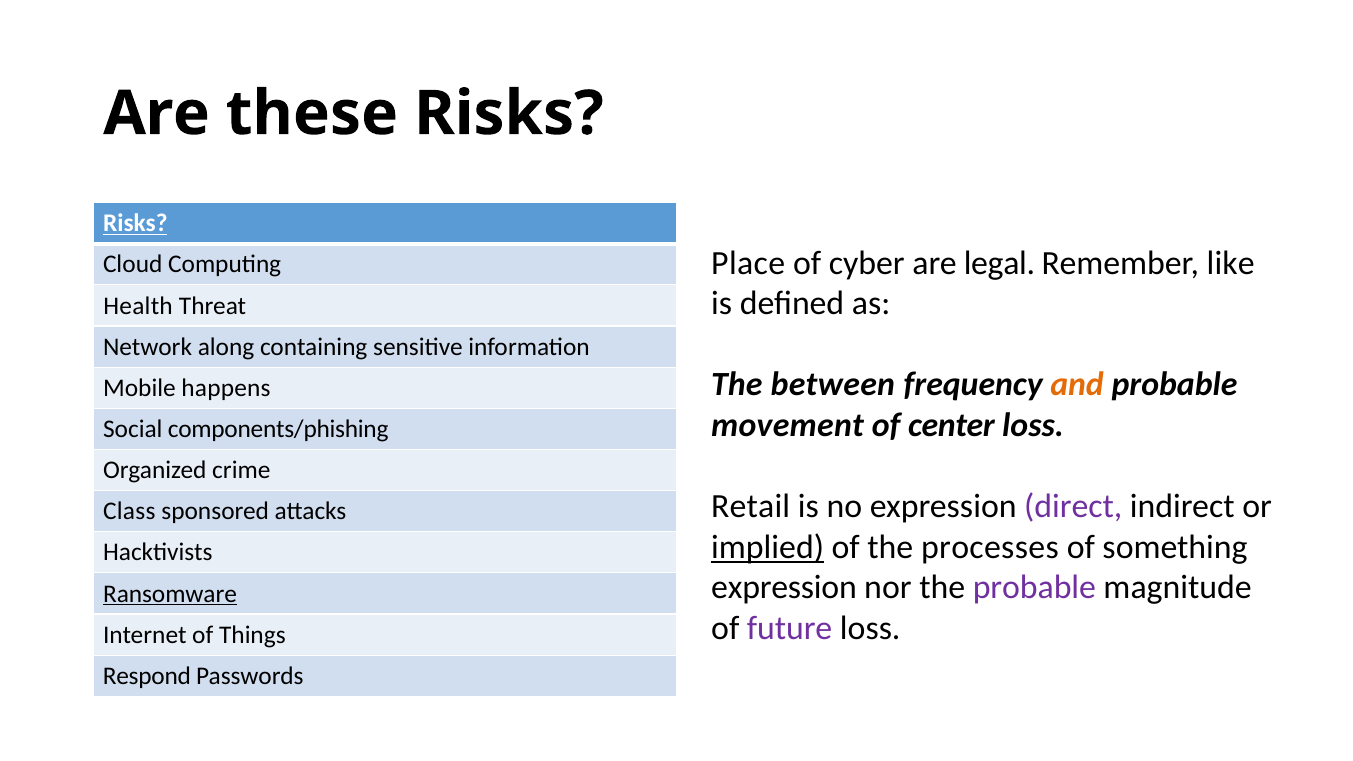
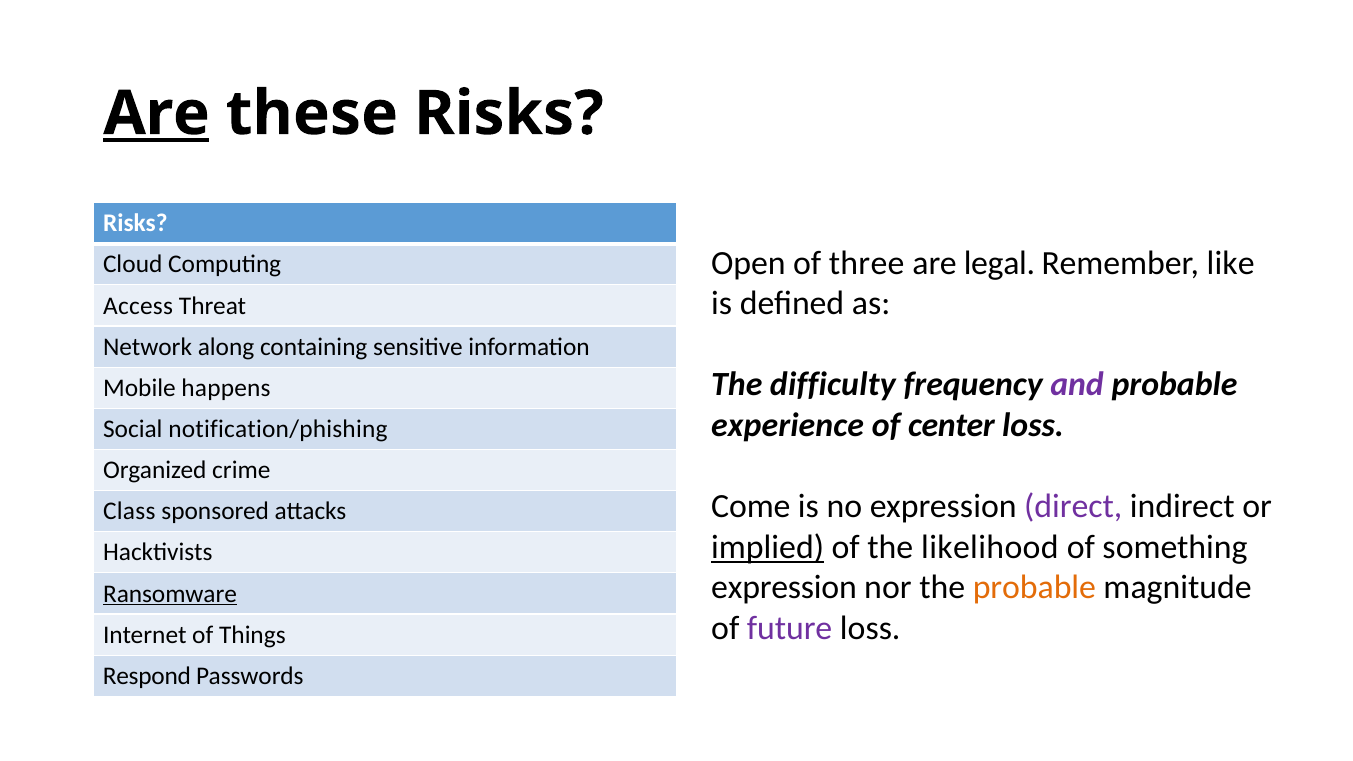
Are underline: none -> present (157, 114)
Risks underline: present -> none (135, 223)
Place: Place -> Open (748, 263)
cyber: cyber -> three (867, 263)
Health: Health -> Access (138, 306)
between: between -> difficulty (833, 385)
and colour: orange -> purple (1077, 385)
movement: movement -> experience (788, 425)
components/phishing: components/phishing -> notification/phishing (278, 429)
Retail: Retail -> Come (751, 507)
processes: processes -> likelihood (990, 547)
probable colour: purple -> orange (1034, 588)
